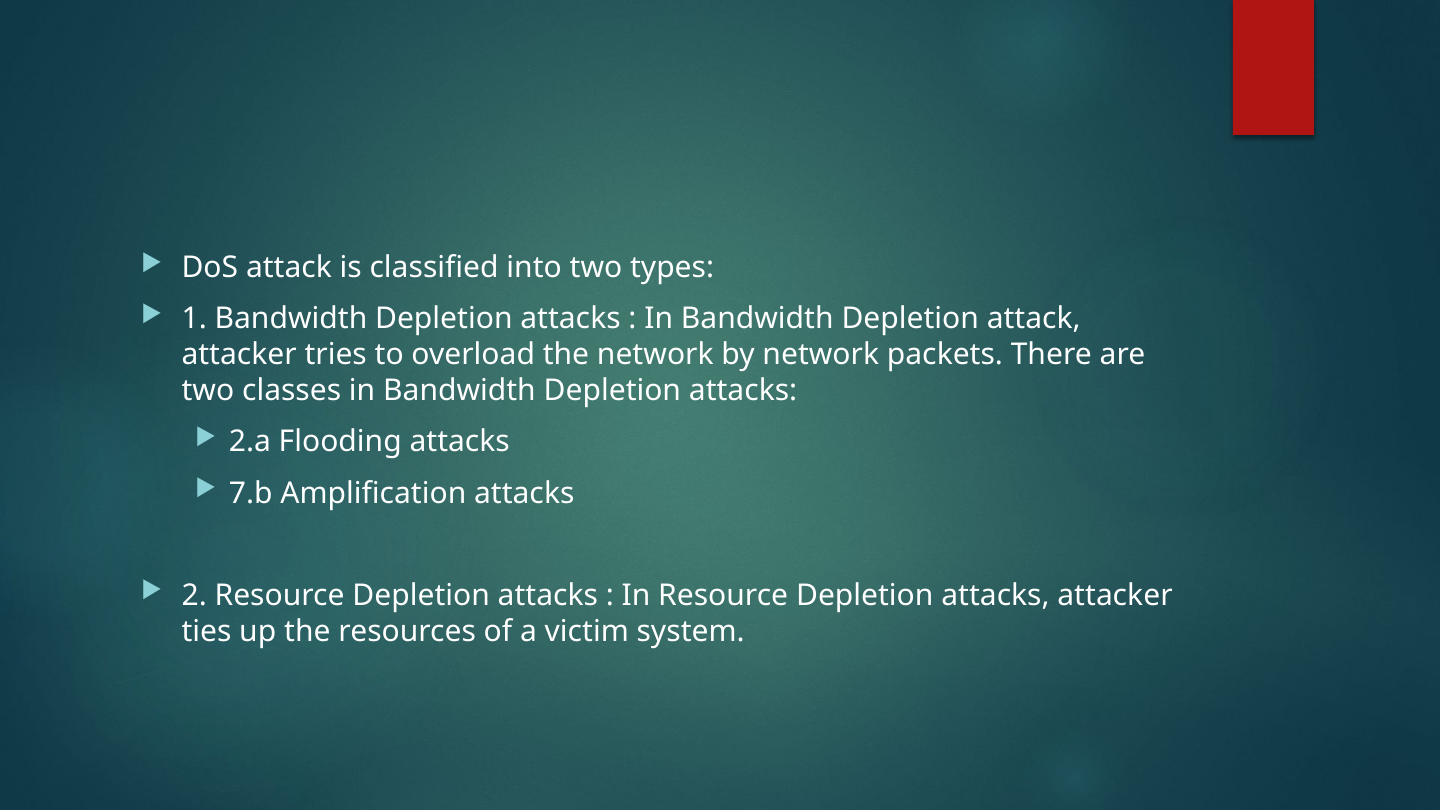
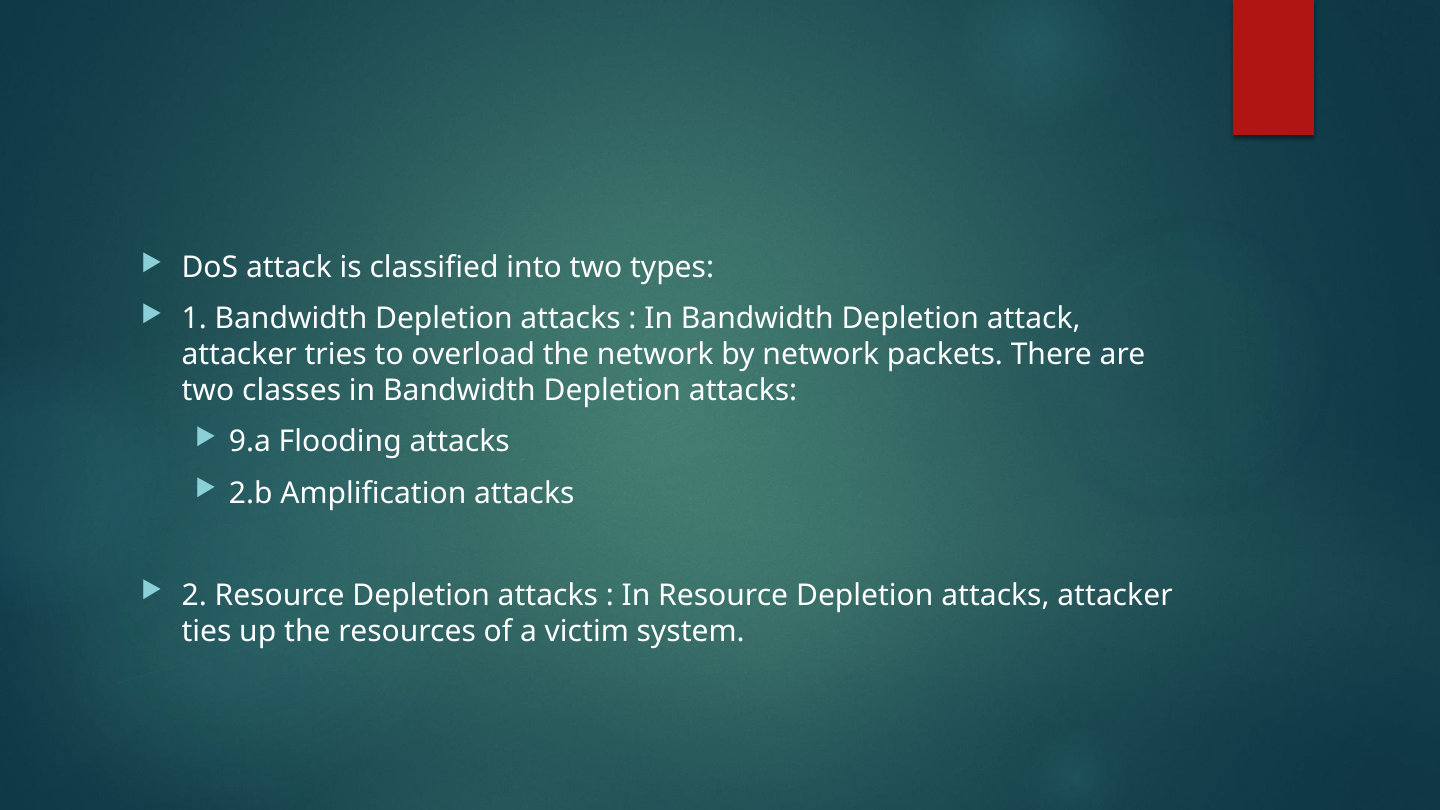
2.a: 2.a -> 9.a (250, 442)
7.b: 7.b -> 2.b (251, 493)
